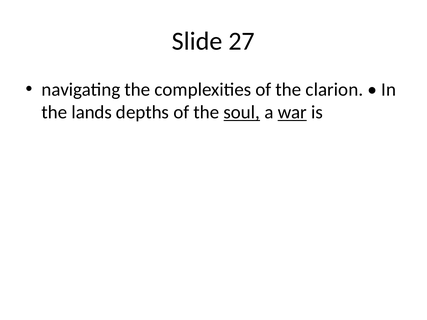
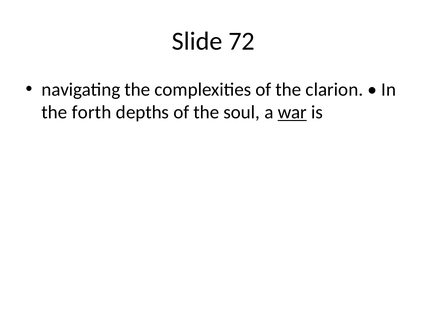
27: 27 -> 72 (242, 41)
lands: lands -> forth (92, 112)
soul underline: present -> none (242, 112)
